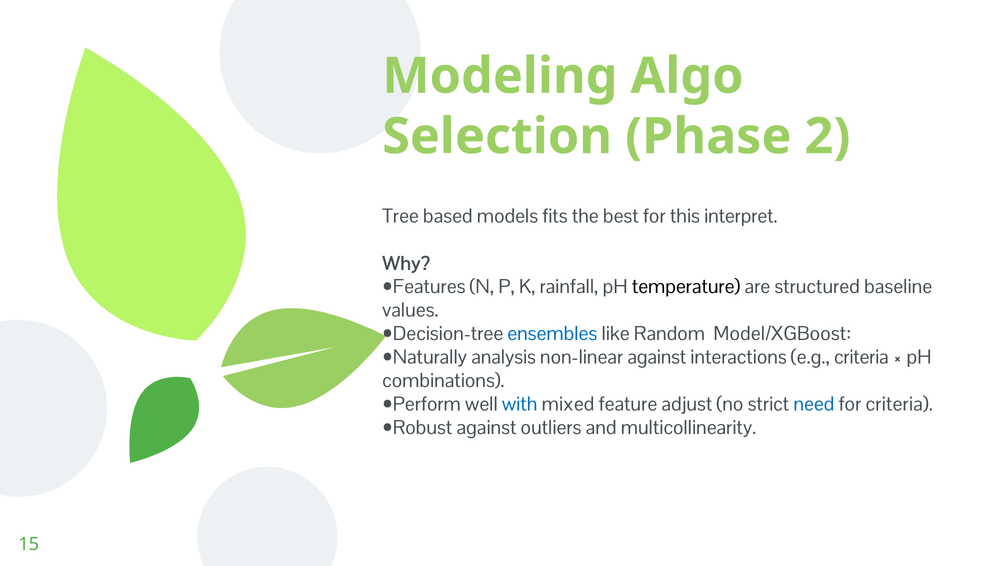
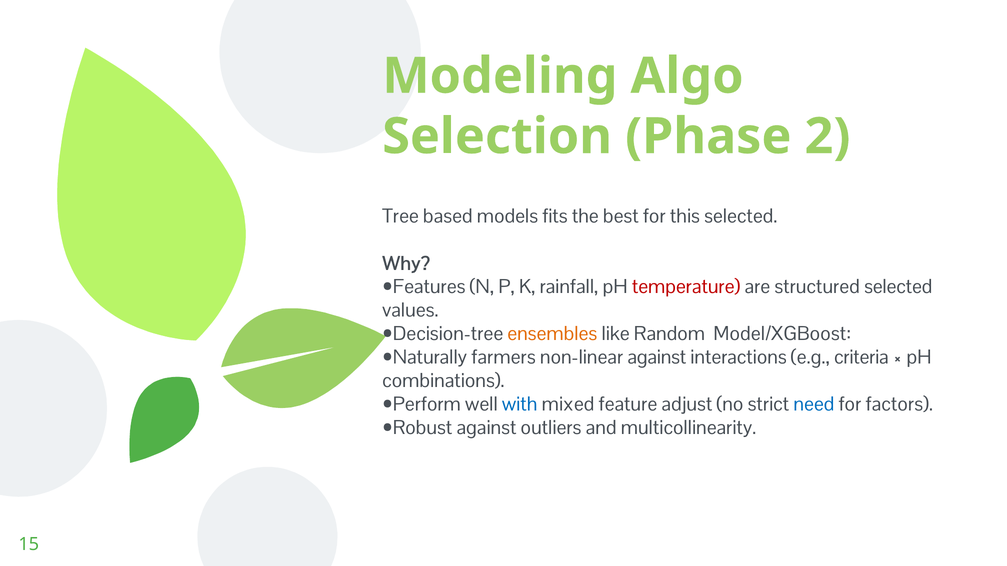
this interpret: interpret -> selected (741, 217)
temperature colour: black -> red (686, 287)
structured baseline: baseline -> selected (898, 287)
ensembles colour: blue -> orange (552, 334)
analysis: analysis -> farmers (504, 358)
for criteria: criteria -> factors (899, 405)
